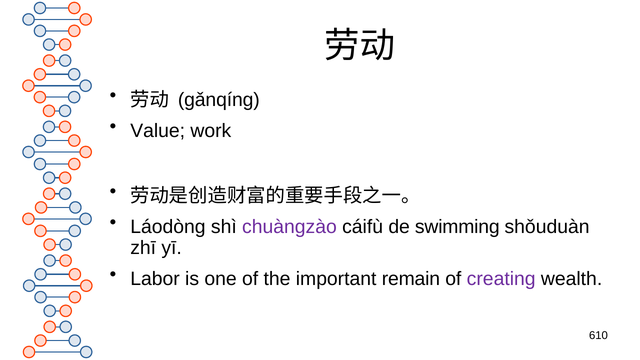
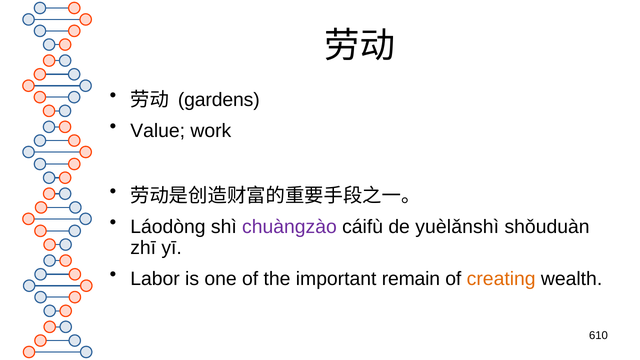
gǎnqíng: gǎnqíng -> gardens (219, 100)
swimming: swimming -> yuèlǎnshì (457, 227)
creating colour: purple -> orange (501, 279)
